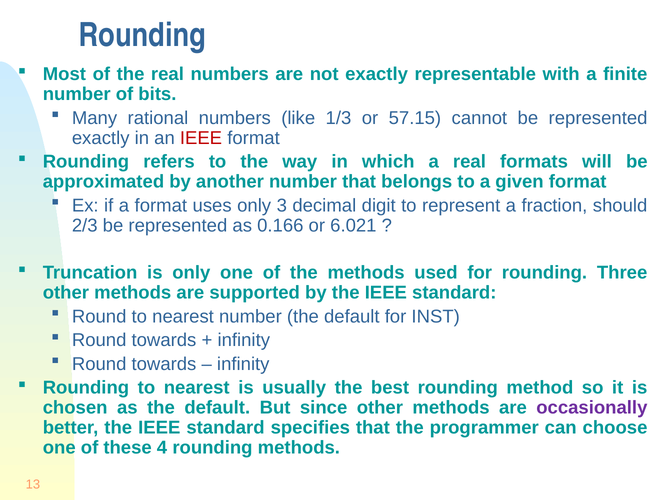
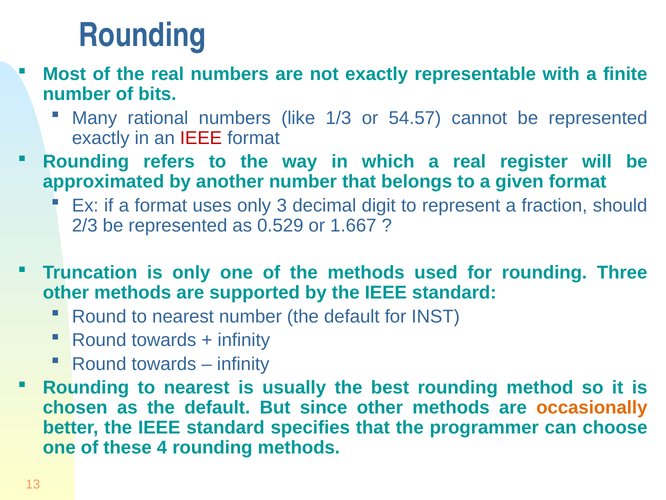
57.15: 57.15 -> 54.57 (415, 118)
formats: formats -> register (534, 162)
0.166: 0.166 -> 0.529 (280, 225)
6.021: 6.021 -> 1.667 (353, 225)
occasionally colour: purple -> orange (592, 407)
